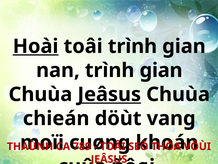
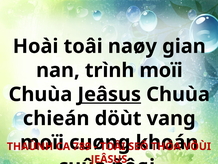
Hoài underline: present -> none (36, 46)
toâi trình: trình -> naøy (132, 46)
nan trình gian: gian -> moïi (161, 70)
